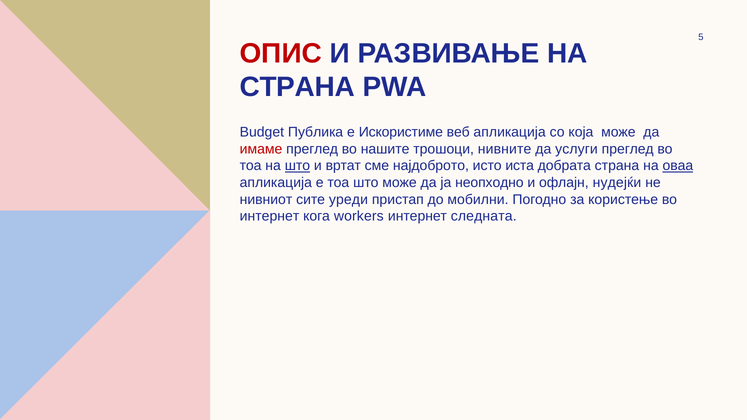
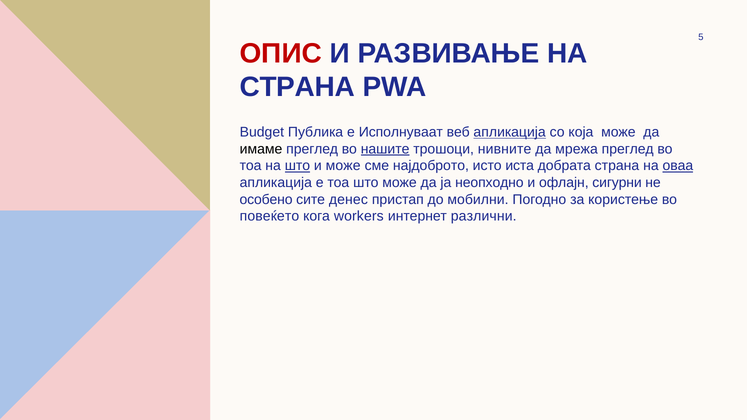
Искористиме: Искористиме -> Исполнуваат (401, 132)
апликација underline: none -> present (510, 132)
имаме colour: red -> black (261, 149)
нашите underline: none -> present (385, 149)
услуги: услуги -> мрежа (577, 149)
и вртат: вртат -> може (343, 166)
нудејќи: нудејќи -> сигурни (617, 183)
нивниот: нивниот -> особено (266, 200)
уреди: уреди -> денес (348, 200)
интернет: интернет -> повеќето (269, 216)
следната: следната -> различни (484, 216)
